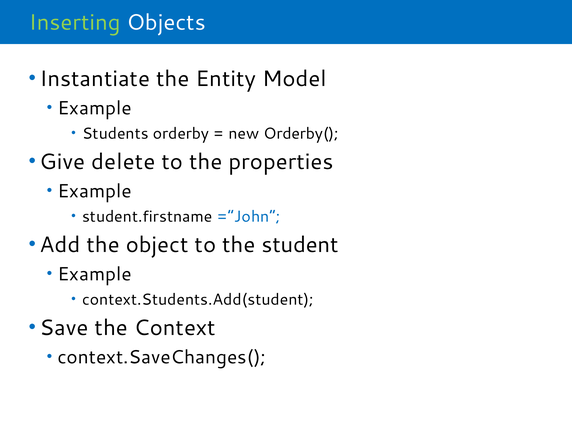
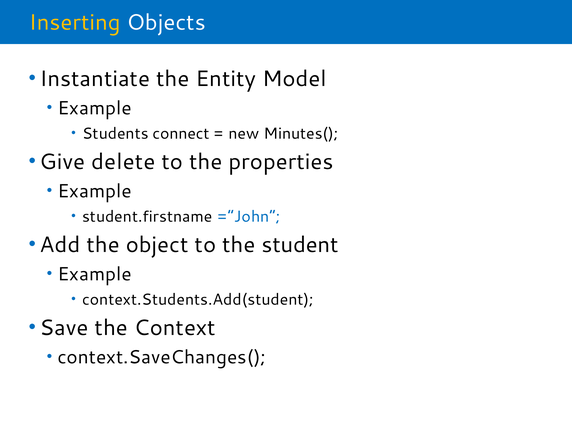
Inserting colour: light green -> yellow (75, 23)
orderby: orderby -> connect (181, 134)
Orderby(: Orderby( -> Minutes( (301, 134)
